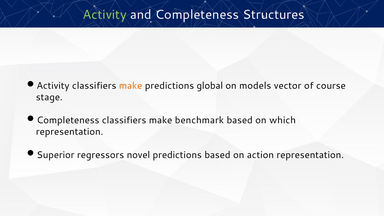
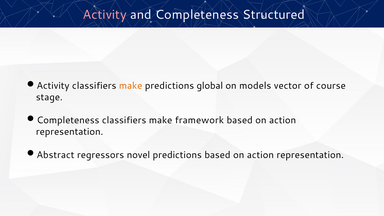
Activity colour: light green -> pink (105, 15)
Structures: Structures -> Structured (274, 15)
benchmark: benchmark -> framework (199, 120)
which: which -> action (283, 120)
Superior: Superior -> Abstract (55, 155)
